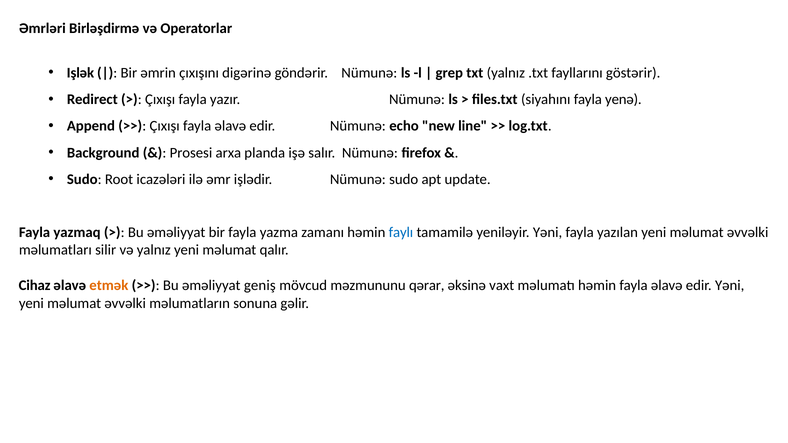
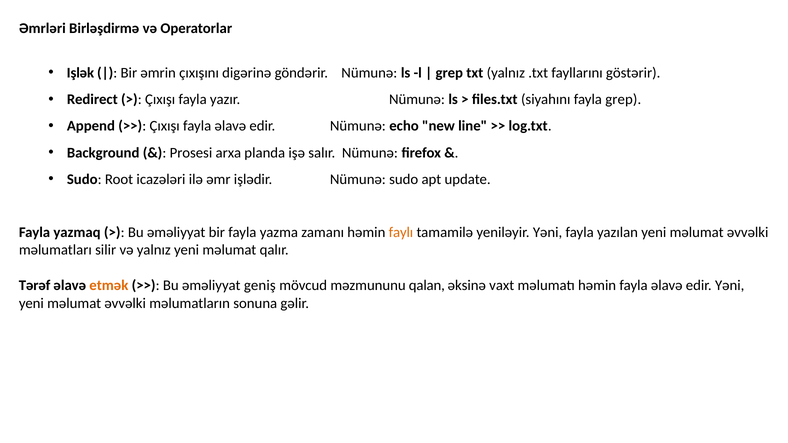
fayla yenə: yenə -> grep (623, 100)
faylı colour: blue -> orange (401, 233)
Cihaz: Cihaz -> Tərəf (35, 286)
qərar: qərar -> qalan (427, 286)
